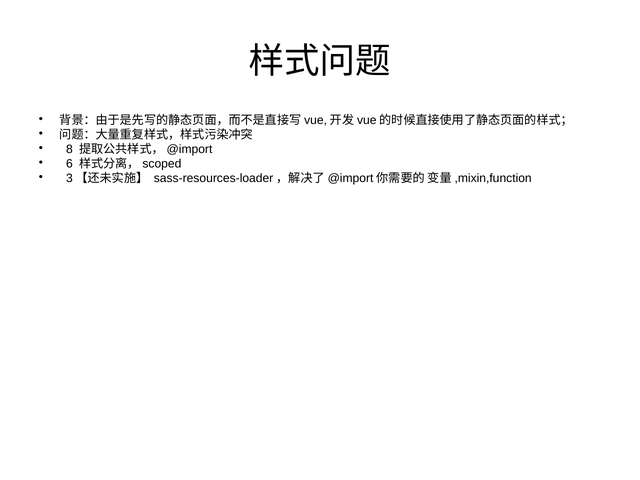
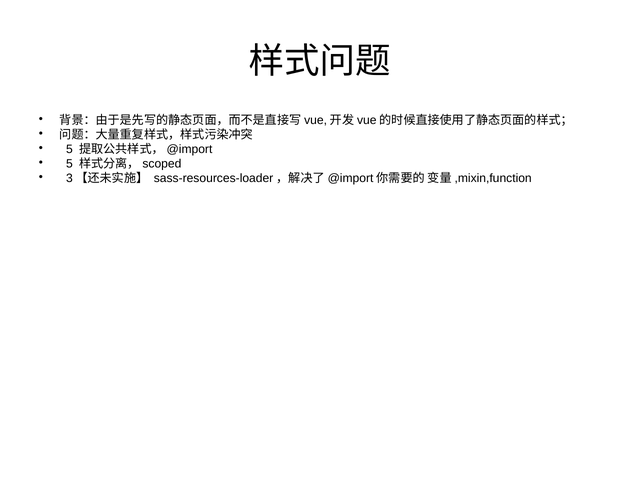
8: 8 -> 5 (69, 149)
6: 6 -> 5 (69, 164)
